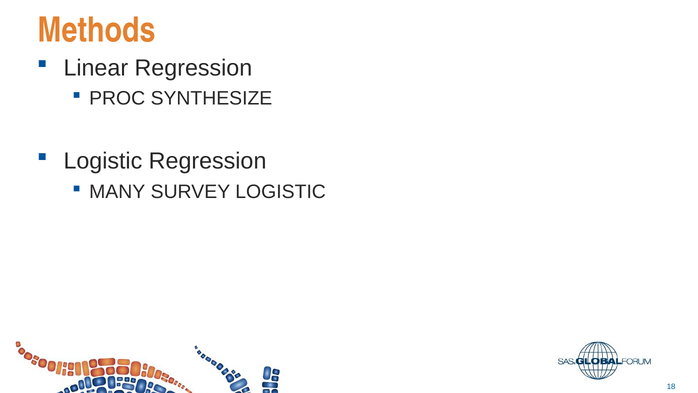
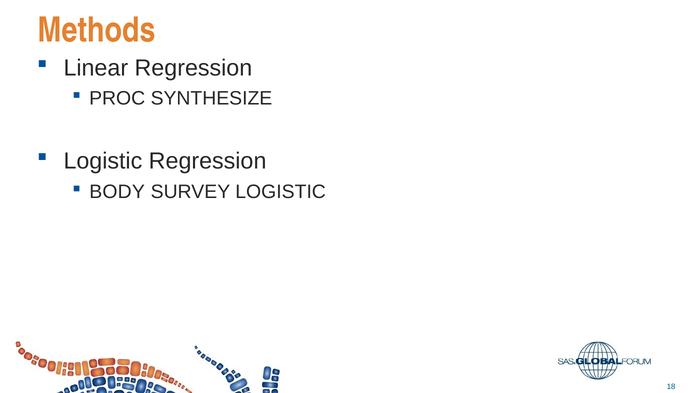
MANY: MANY -> BODY (117, 192)
